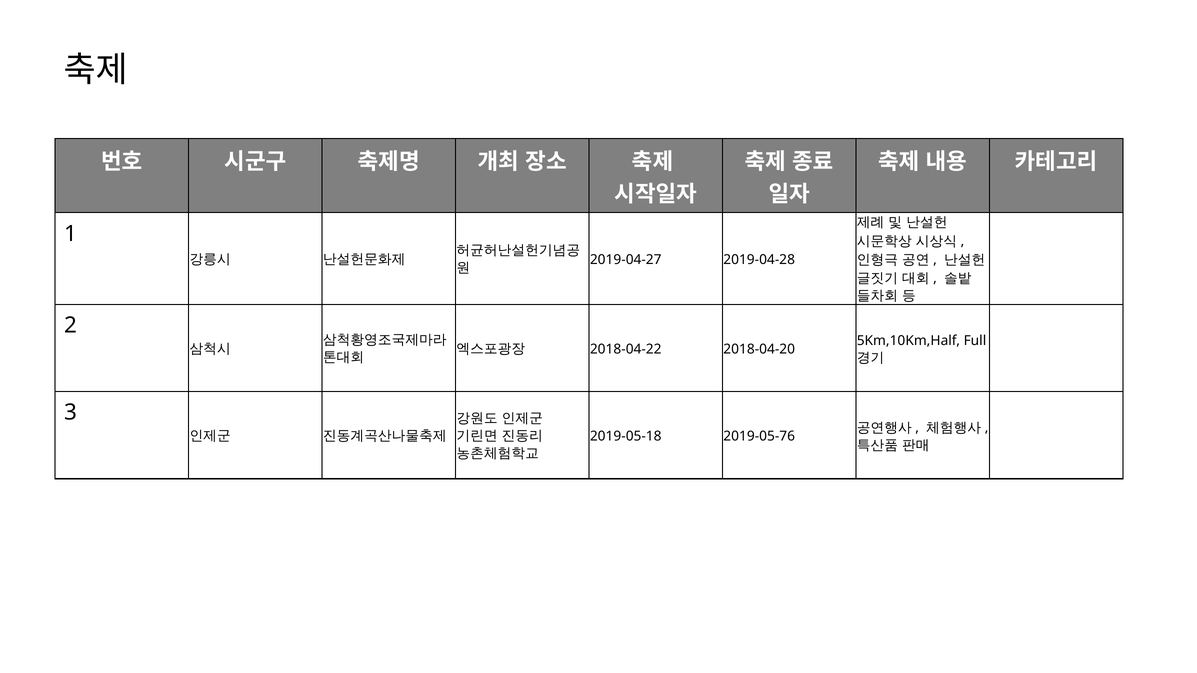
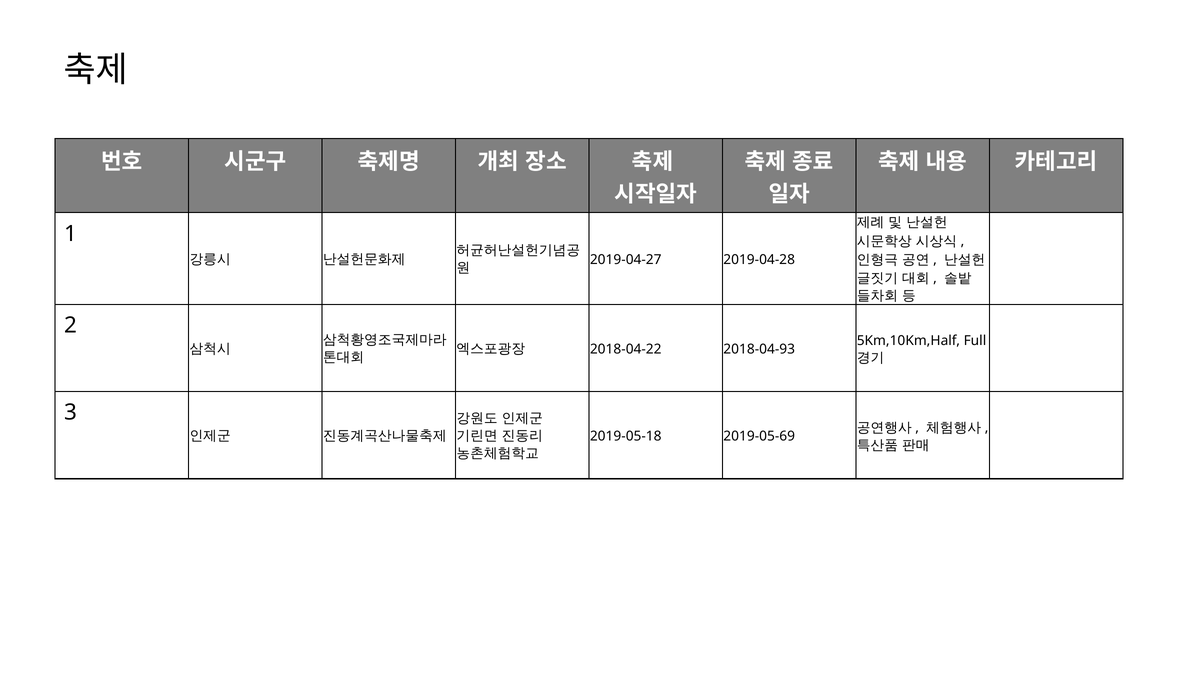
2018-04-20: 2018-04-20 -> 2018-04-93 (759, 349)
2019-05-76: 2019-05-76 -> 2019-05-69 (759, 437)
